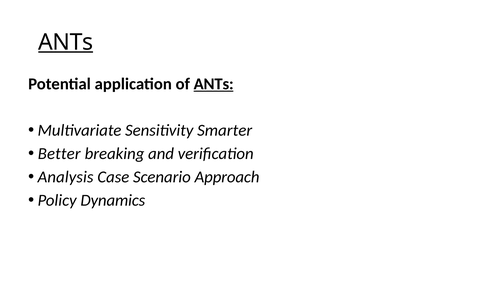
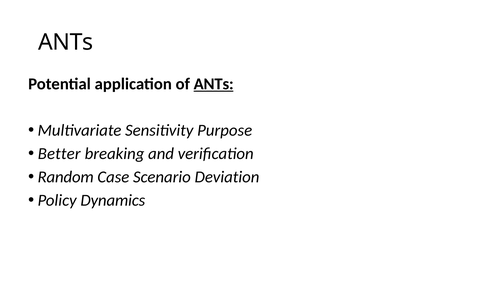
ANTs underline: present -> none (66, 42)
Smarter: Smarter -> Purpose (225, 131)
Analysis: Analysis -> Random (66, 177)
Approach: Approach -> Deviation (227, 177)
